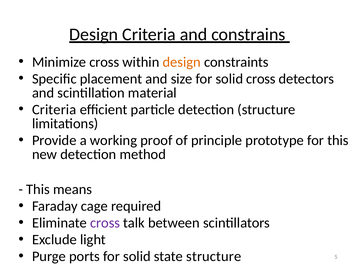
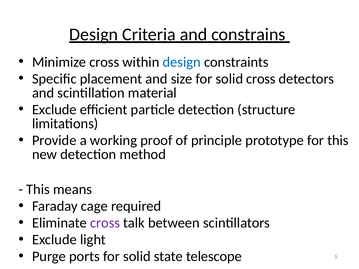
design colour: orange -> blue (182, 62)
Criteria: Criteria -> Exclude (54, 110)
state structure: structure -> telescope (214, 257)
